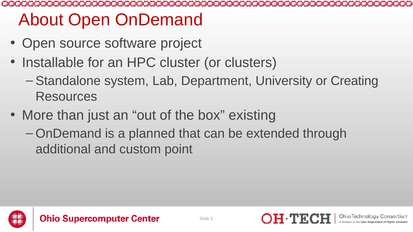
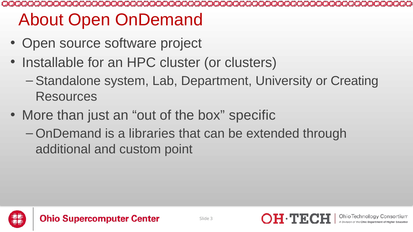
existing: existing -> specific (252, 115)
planned: planned -> libraries (152, 134)
